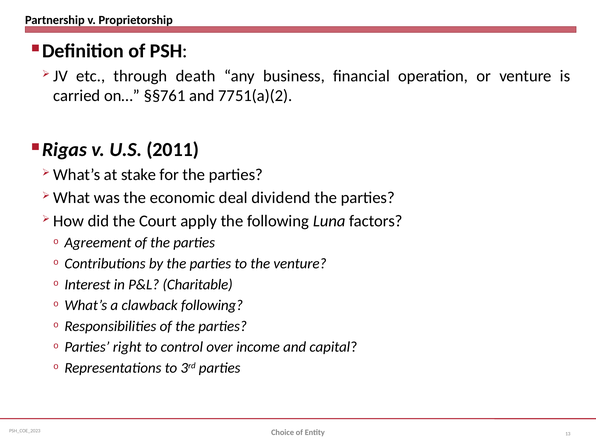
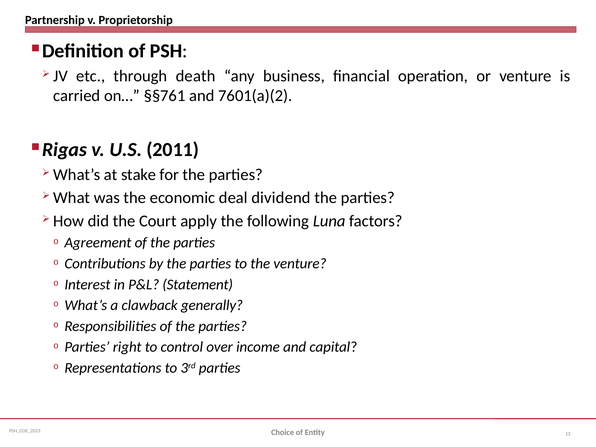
7751(a)(2: 7751(a)(2 -> 7601(a)(2 (255, 96)
Charitable: Charitable -> Statement (198, 284)
clawback following: following -> generally (212, 305)
